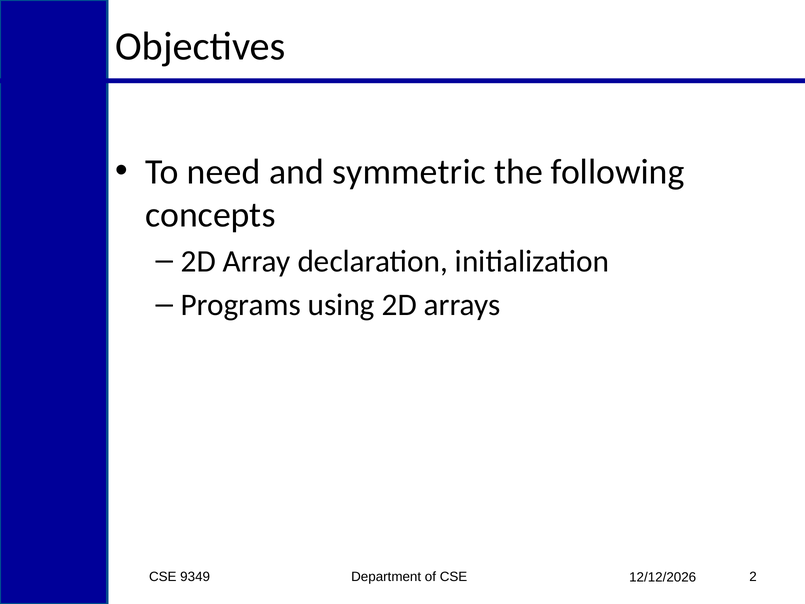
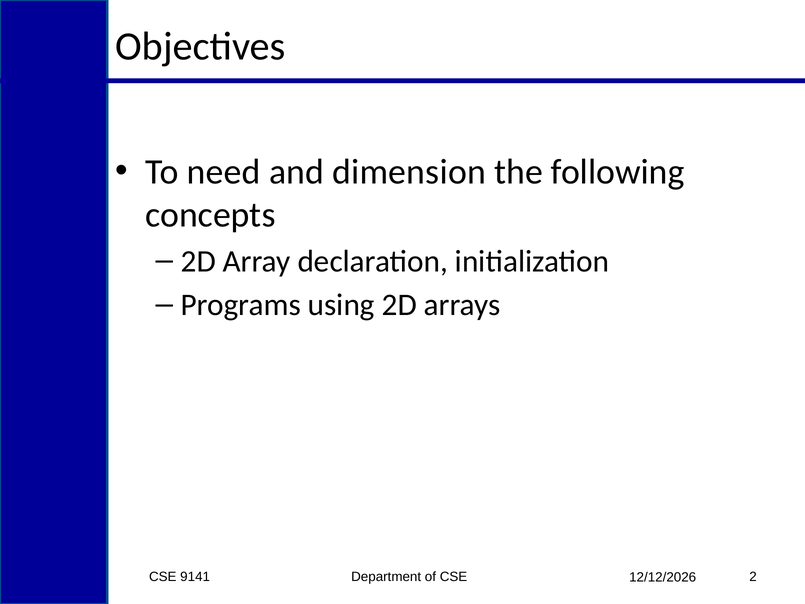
symmetric: symmetric -> dimension (409, 172)
9349: 9349 -> 9141 (195, 577)
